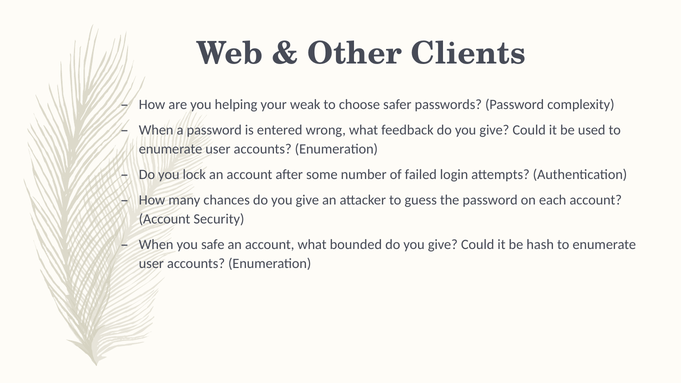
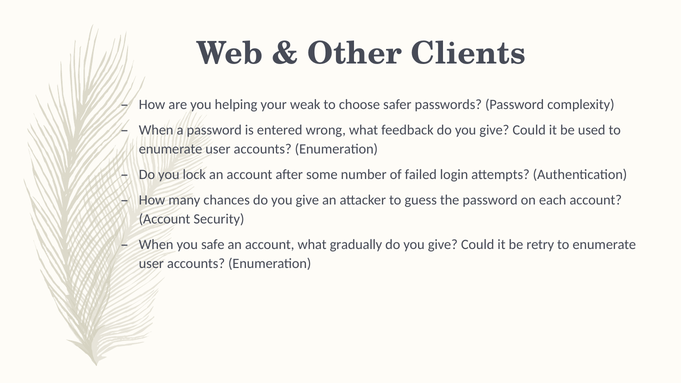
bounded: bounded -> gradually (356, 245)
hash: hash -> retry (540, 245)
